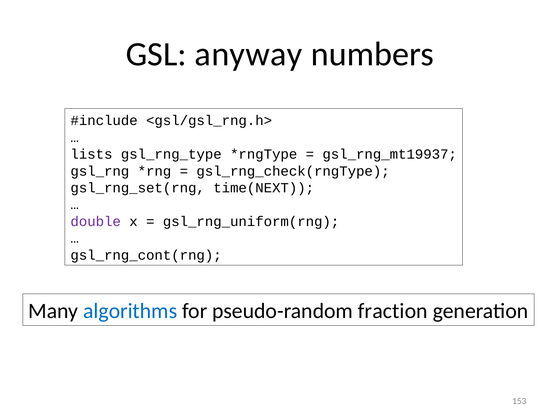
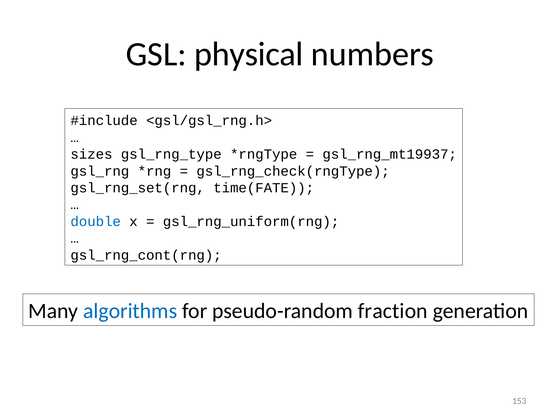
anyway: anyway -> physical (249, 54)
lists: lists -> sizes (91, 154)
time(NEXT: time(NEXT -> time(FATE (264, 188)
double colour: purple -> blue (96, 221)
